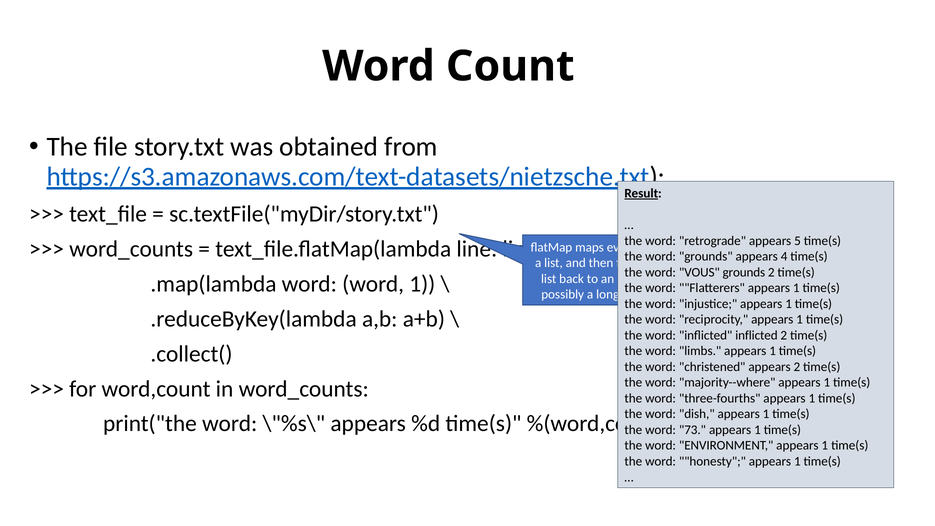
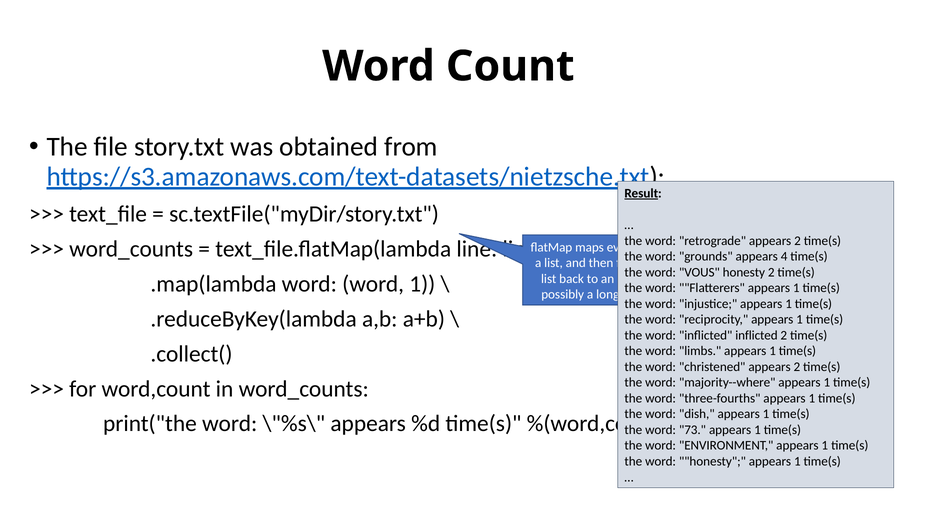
retrograde appears 5: 5 -> 2 (797, 241)
VOUS grounds: grounds -> honesty (744, 272)
